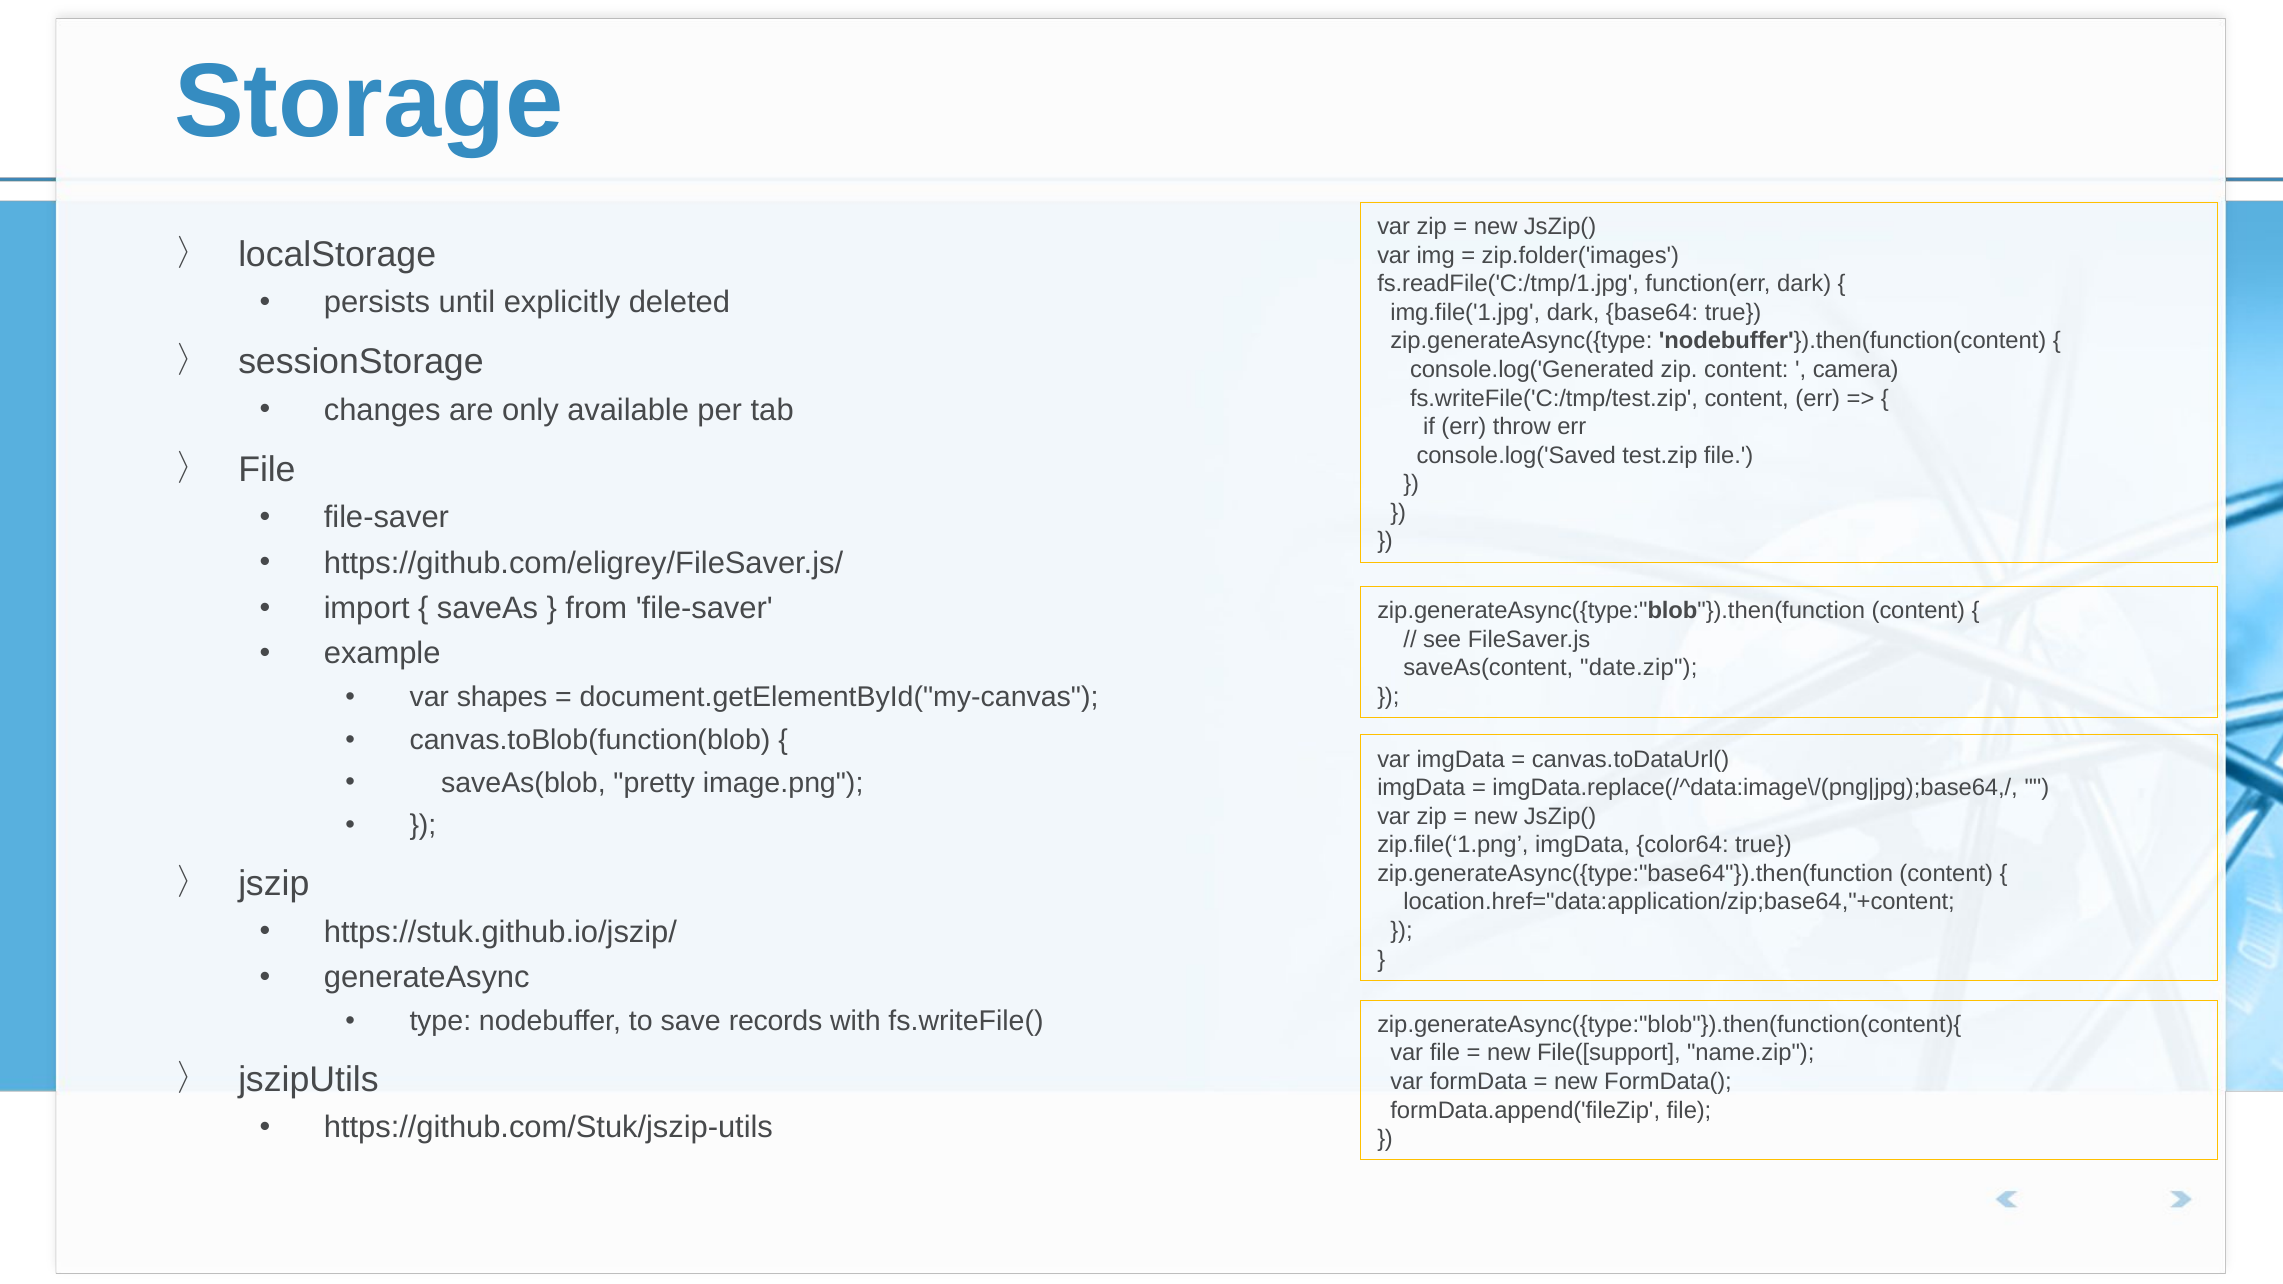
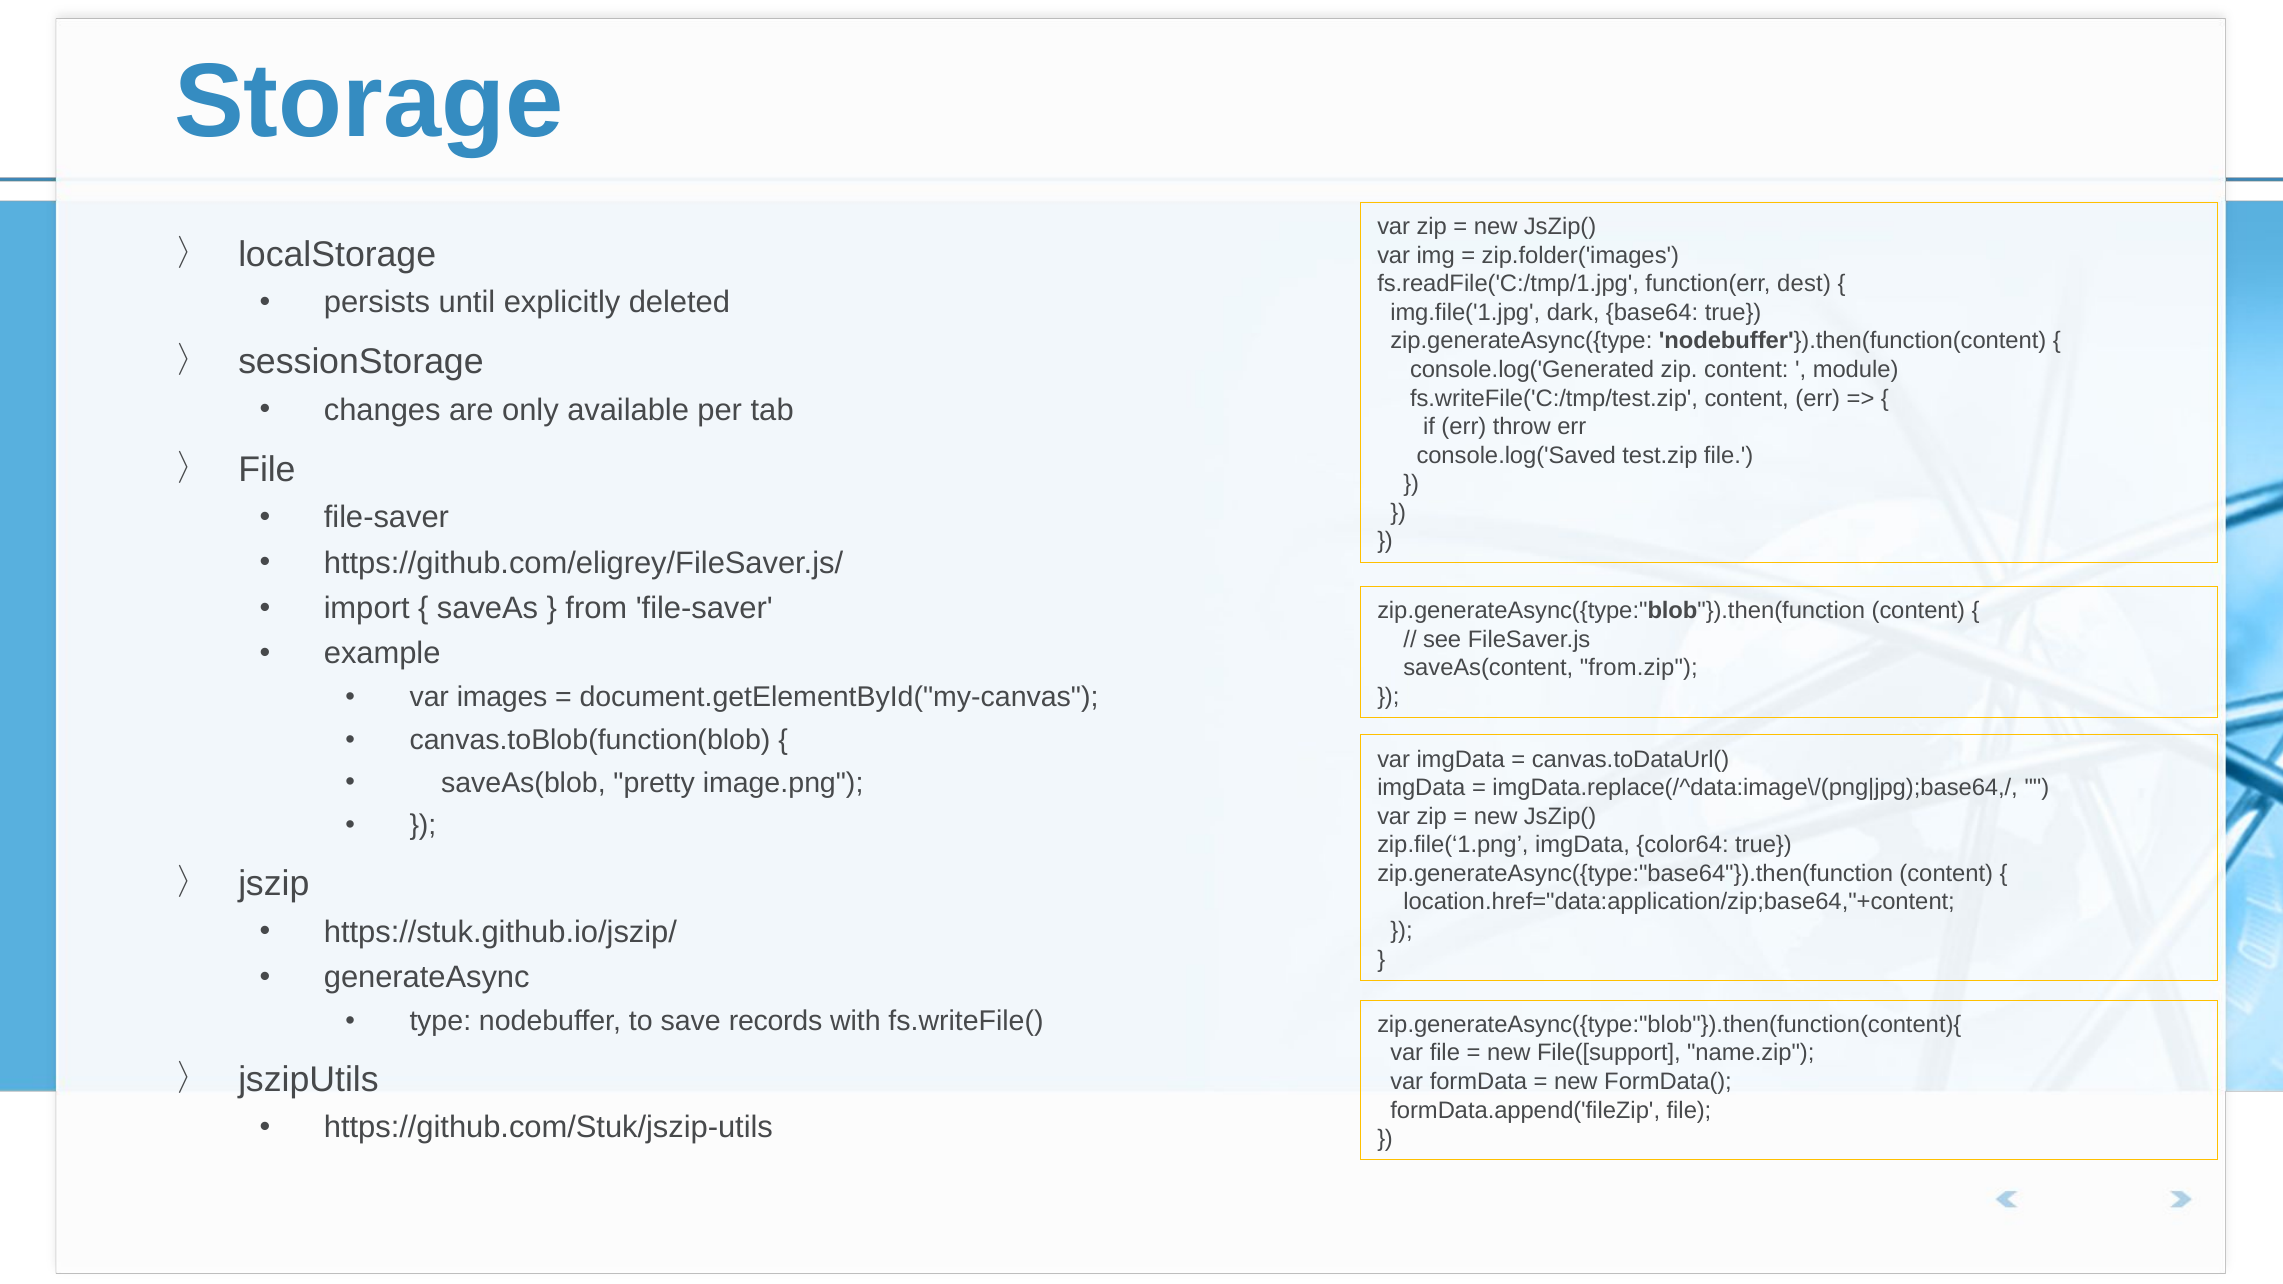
function(err dark: dark -> dest (1804, 284)
camera: camera -> module (1856, 370)
date.zip: date.zip -> from.zip (1639, 668)
shapes: shapes -> images (502, 698)
